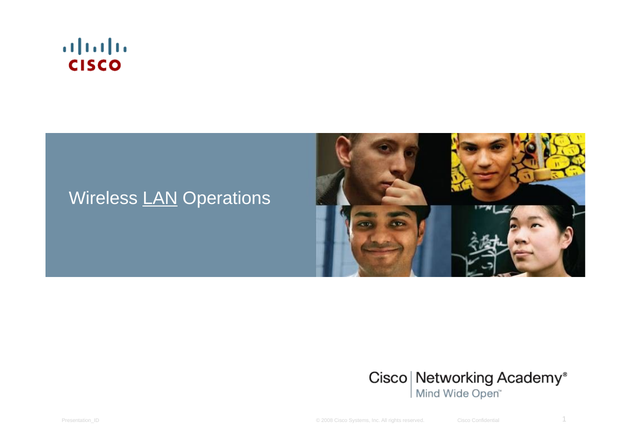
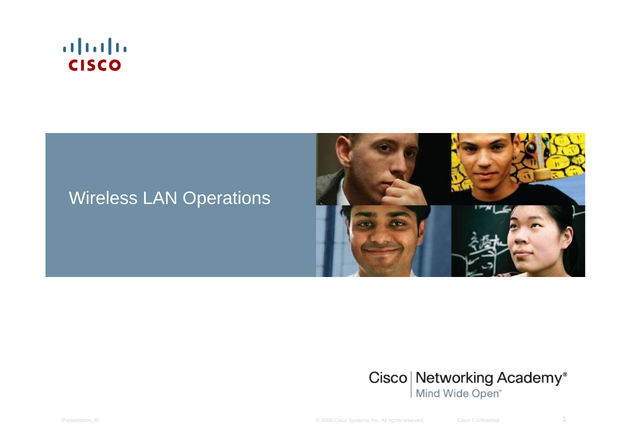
LAN underline: present -> none (160, 198)
